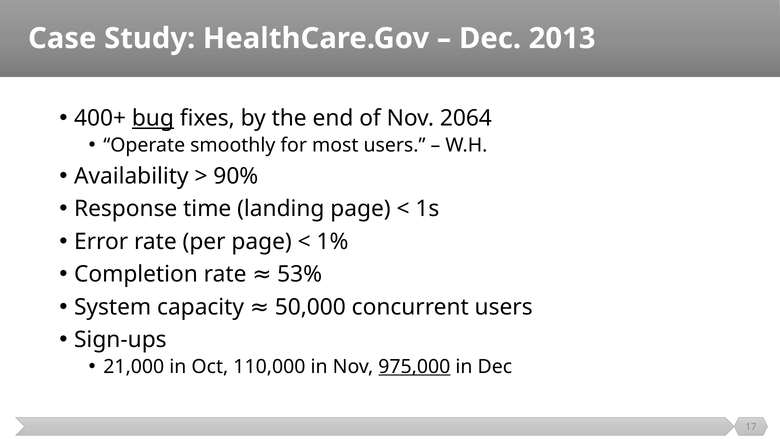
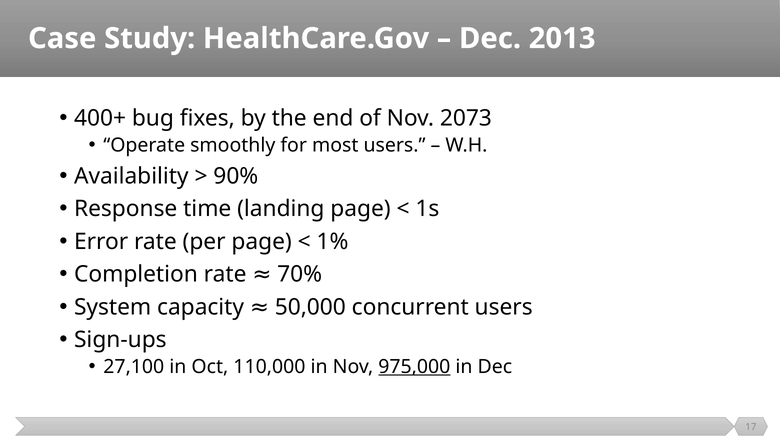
bug underline: present -> none (153, 118)
2064: 2064 -> 2073 (466, 118)
53%: 53% -> 70% (300, 274)
21,000: 21,000 -> 27,100 (134, 366)
